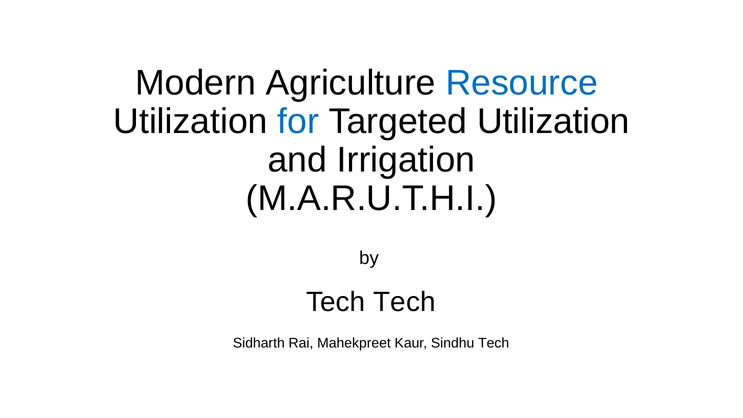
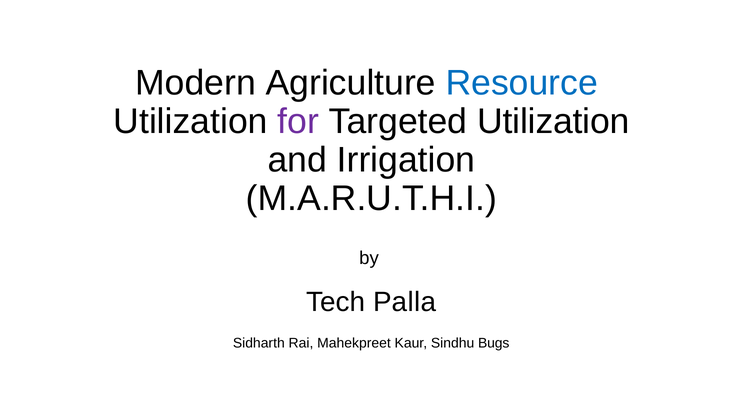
for colour: blue -> purple (298, 122)
Tech Tech: Tech -> Palla (405, 302)
Sindhu Tech: Tech -> Bugs (494, 343)
